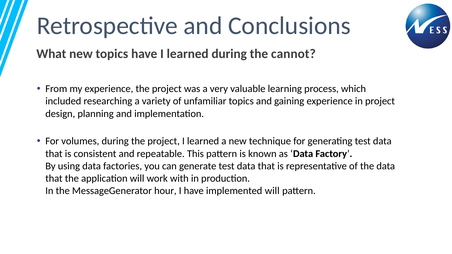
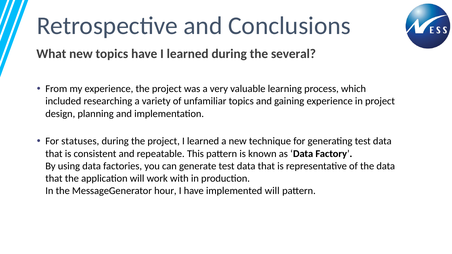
cannot: cannot -> several (293, 54)
volumes: volumes -> statuses (80, 141)
